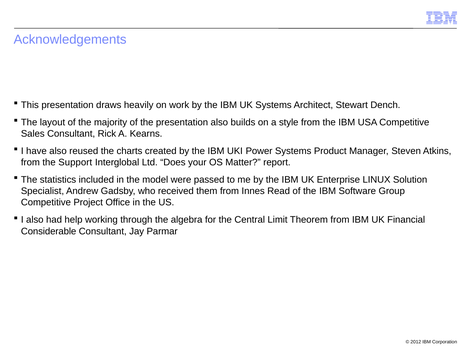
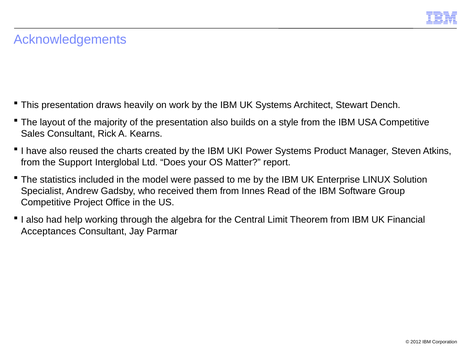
Considerable: Considerable -> Acceptances (49, 231)
